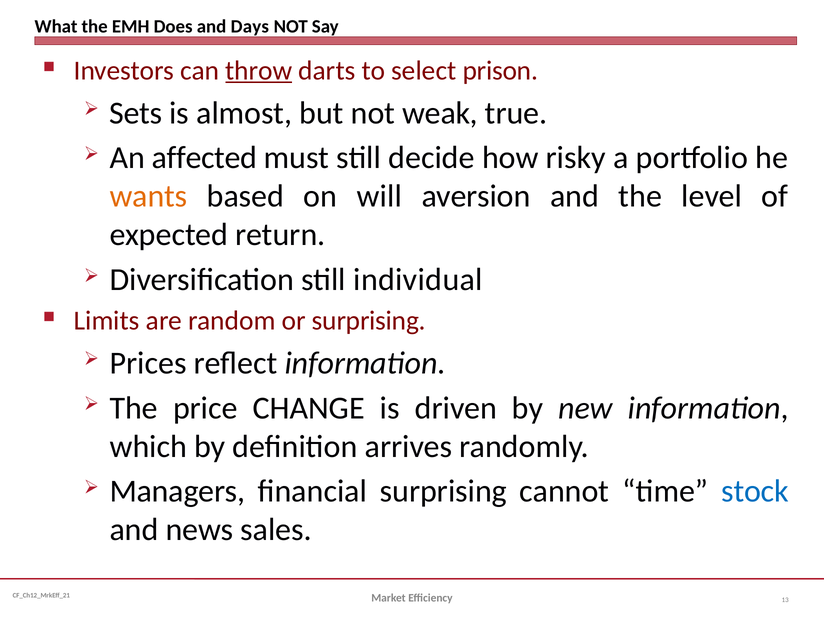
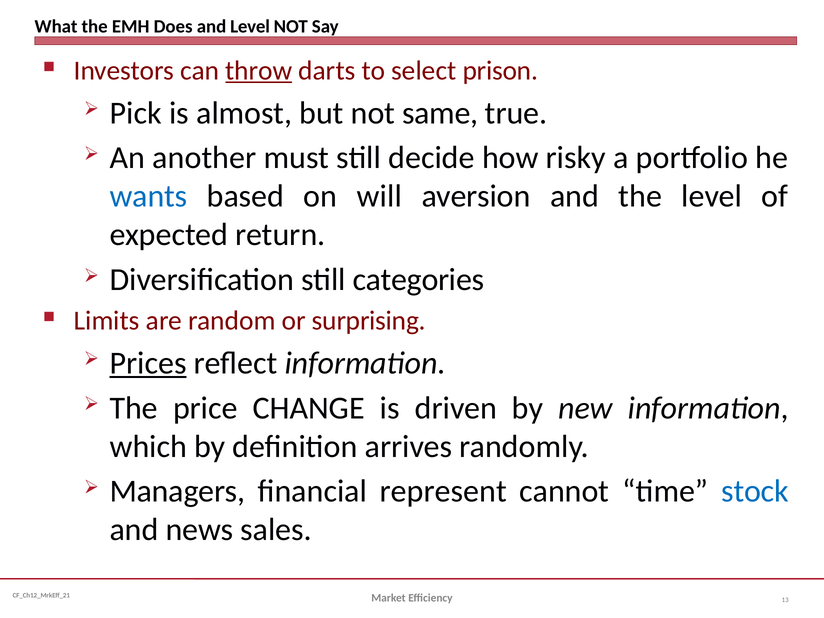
and Days: Days -> Level (250, 27)
Sets: Sets -> Pick (136, 113)
weak: weak -> same (440, 113)
affected: affected -> another (204, 158)
wants colour: orange -> blue (148, 196)
individual: individual -> categories (418, 280)
Prices underline: none -> present (148, 363)
financial surprising: surprising -> represent (443, 491)
